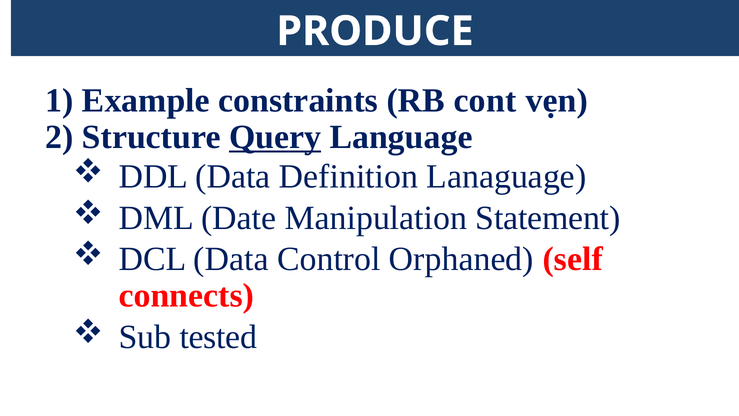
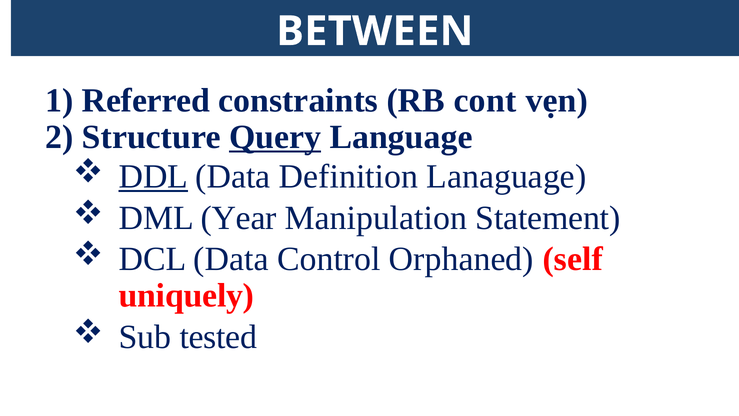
PRODUCE: PRODUCE -> BETWEEN (375, 31)
Example: Example -> Referred (146, 100)
DDL underline: none -> present (153, 177)
Date: Date -> Year (239, 218)
connects: connects -> uniquely (186, 295)
